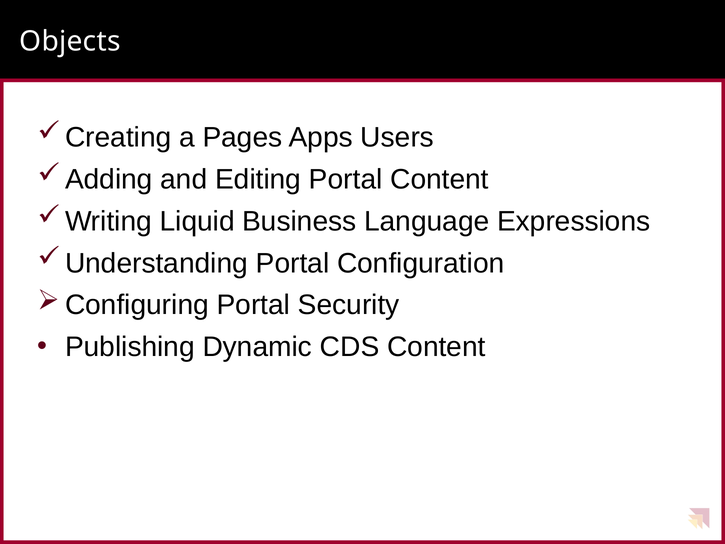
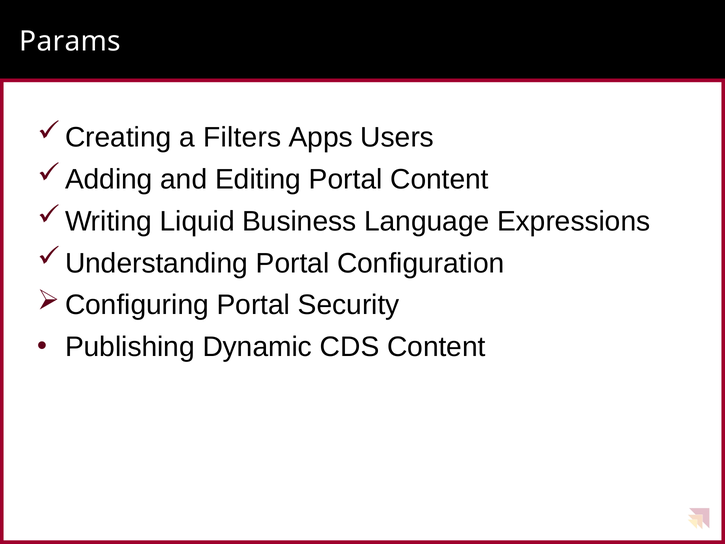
Objects: Objects -> Params (70, 41)
Pages: Pages -> Filters (242, 137)
